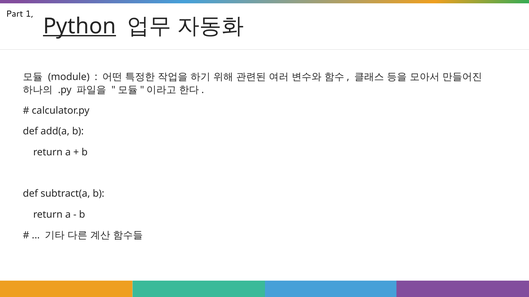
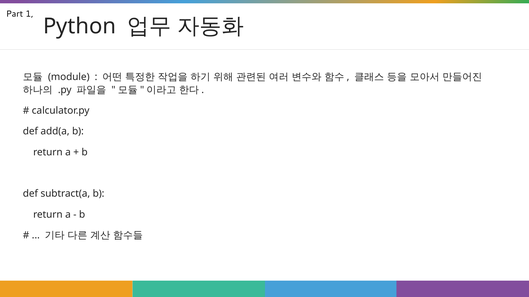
Python underline: present -> none (80, 26)
